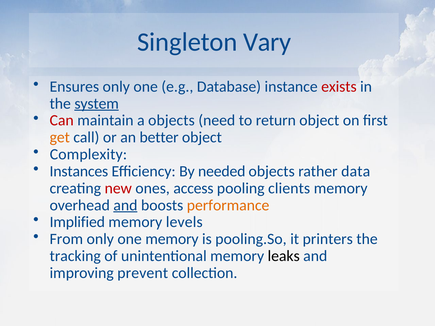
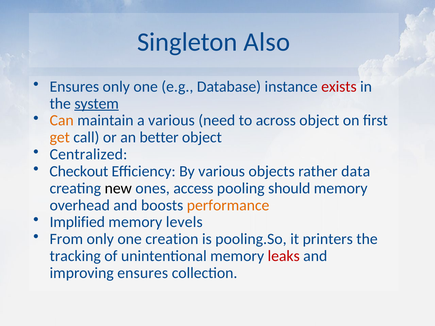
Vary: Vary -> Also (267, 42)
Can colour: red -> orange (62, 121)
a objects: objects -> various (171, 121)
return: return -> across (276, 121)
Complexity: Complexity -> Centralized (88, 154)
Instances: Instances -> Checkout (79, 171)
By needed: needed -> various (222, 171)
new colour: red -> black (118, 188)
clients: clients -> should (289, 188)
and underline: present -> none (125, 205)
one memory: memory -> creation (172, 239)
leaks colour: black -> red (284, 256)
improving prevent: prevent -> ensures (143, 273)
